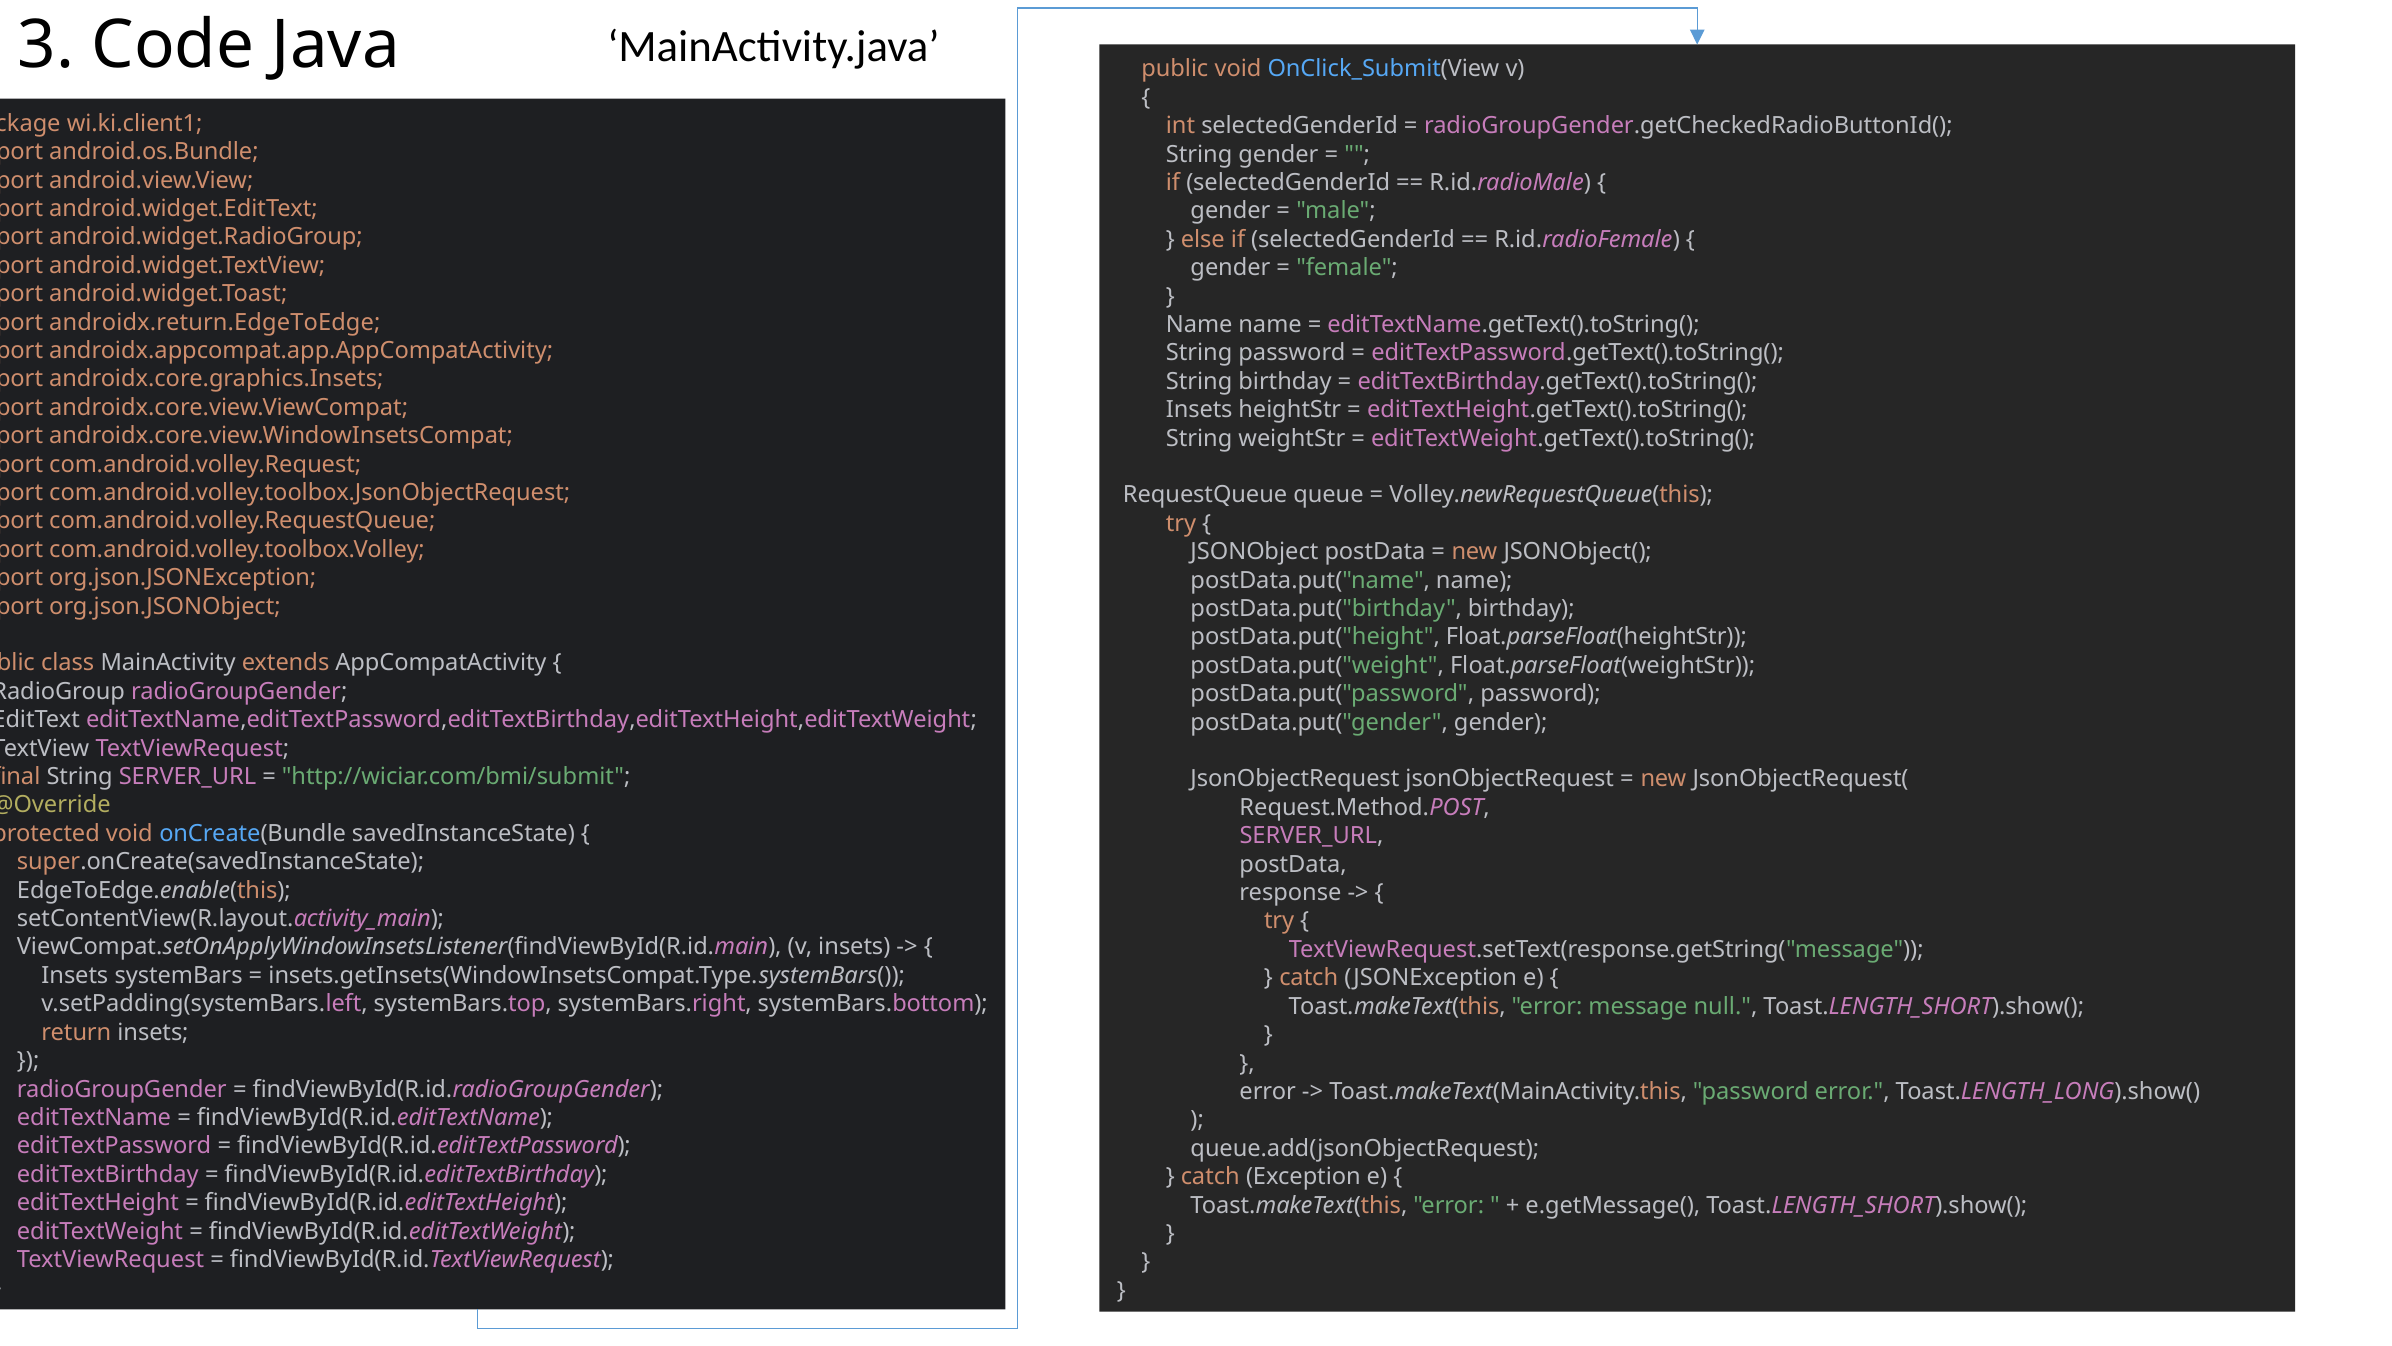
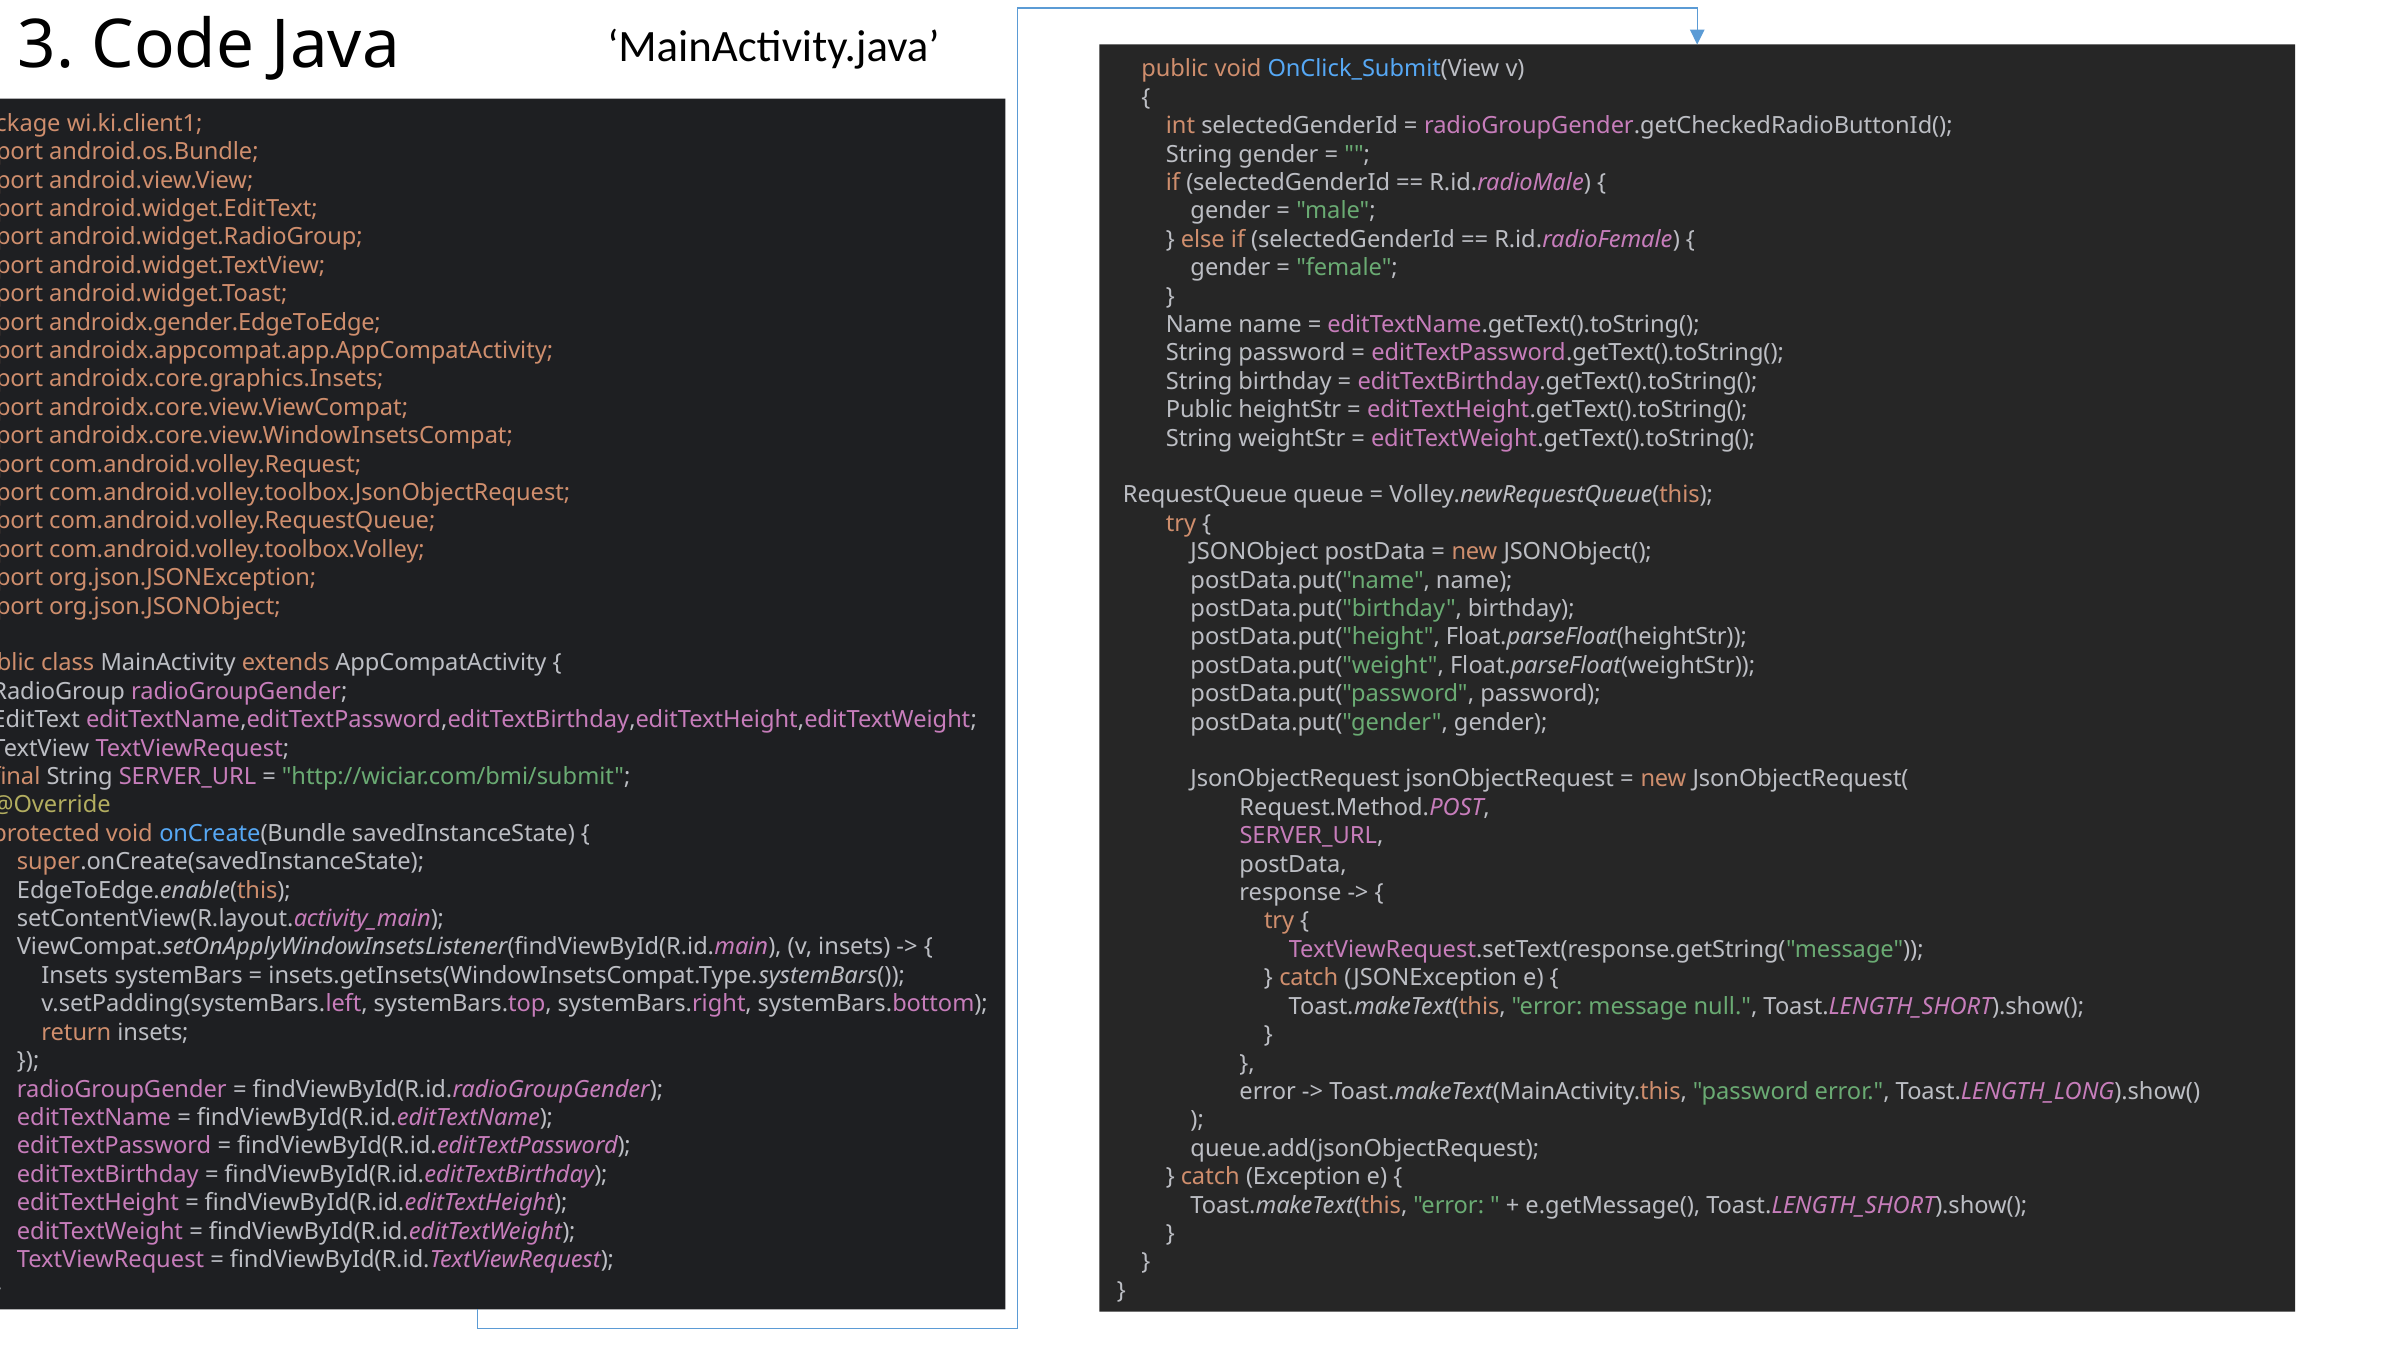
androidx.return.EdgeToEdge: androidx.return.EdgeToEdge -> androidx.gender.EdgeToEdge (215, 322)
Insets: Insets -> Public (1199, 410)
